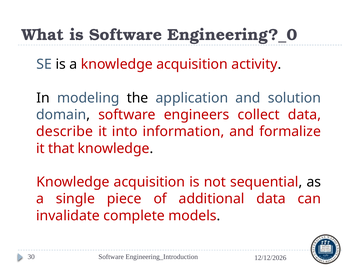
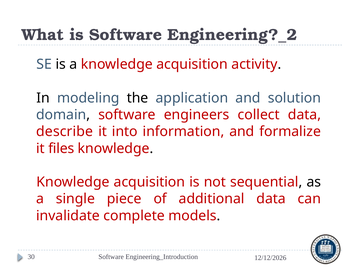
Engineering?_0: Engineering?_0 -> Engineering?_2 (232, 35)
that: that -> files (61, 148)
